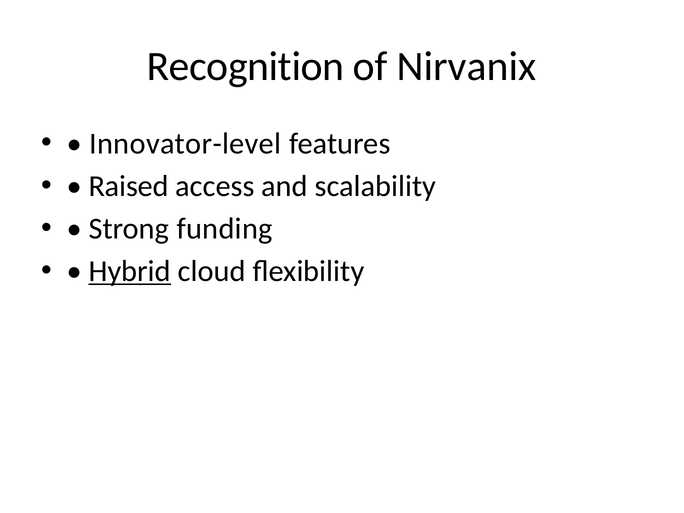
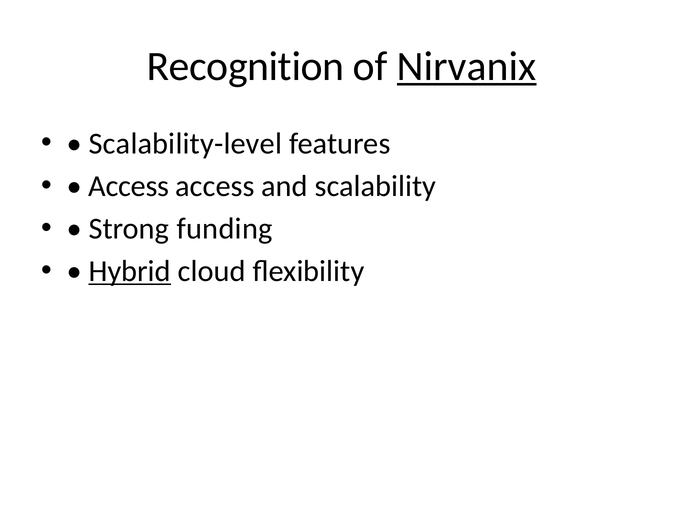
Nirvanix underline: none -> present (467, 66)
Innovator-level: Innovator-level -> Scalability-level (185, 143)
Raised: Raised -> Access (129, 186)
